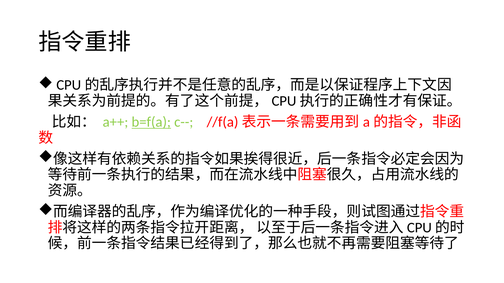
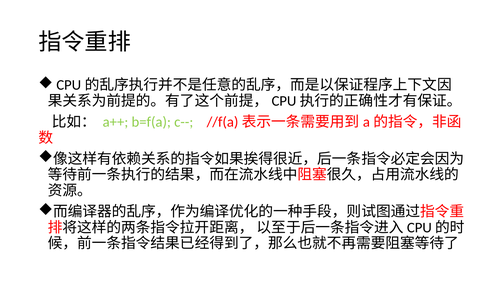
b=f(a underline: present -> none (151, 122)
